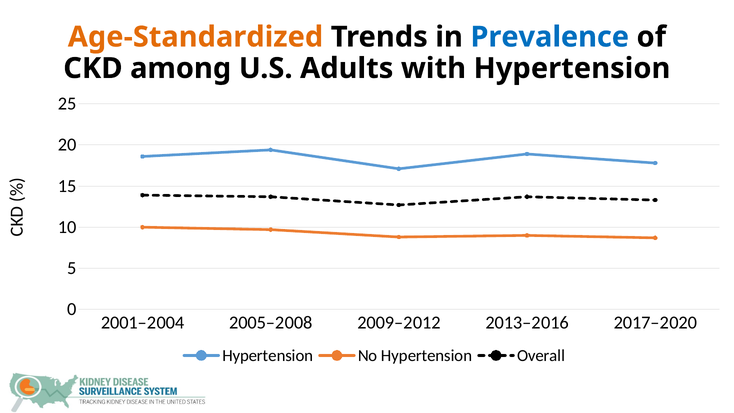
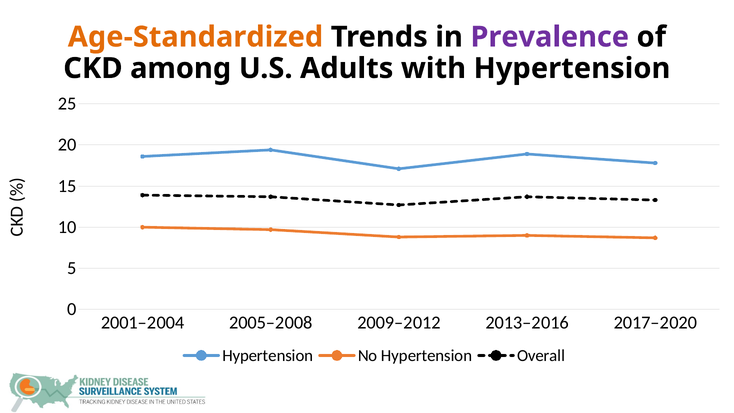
Prevalence colour: blue -> purple (550, 37)
